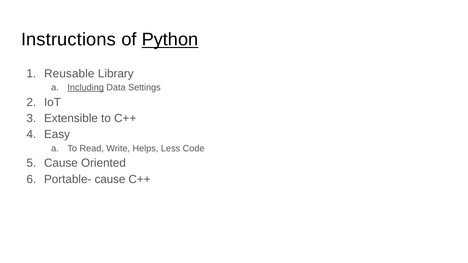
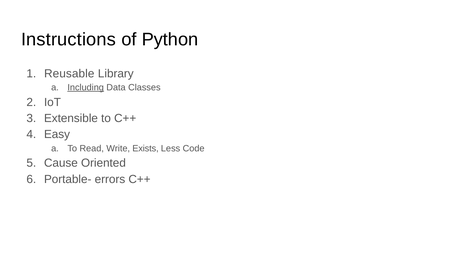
Python underline: present -> none (170, 40)
Settings: Settings -> Classes (144, 88)
Helps: Helps -> Exists (146, 148)
Portable- cause: cause -> errors (110, 179)
